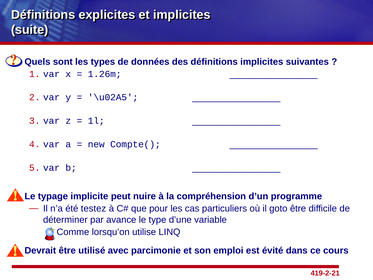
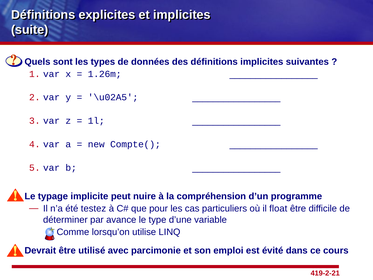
goto: goto -> float (278, 208)
